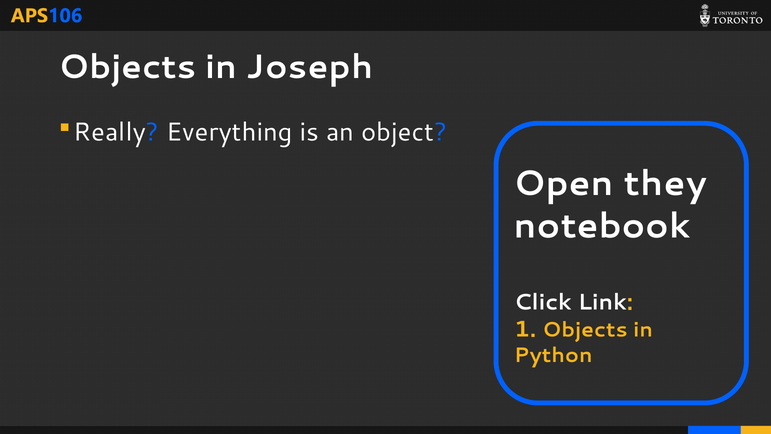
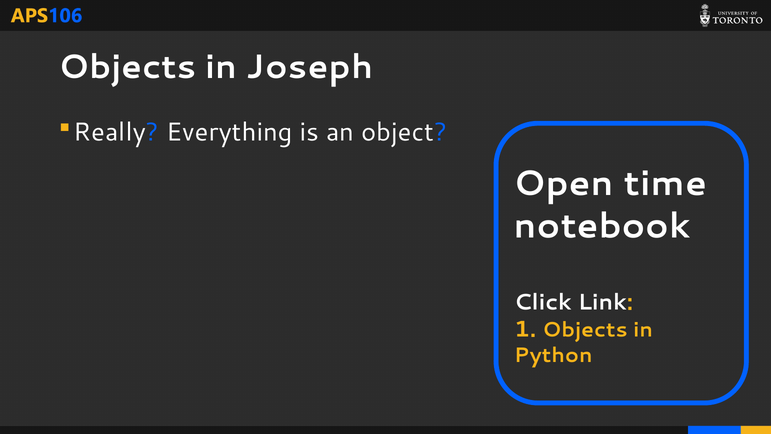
they: they -> time (665, 183)
